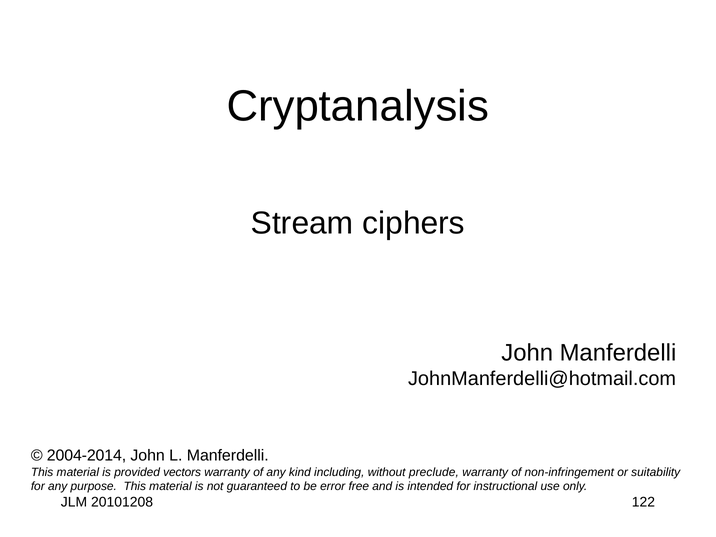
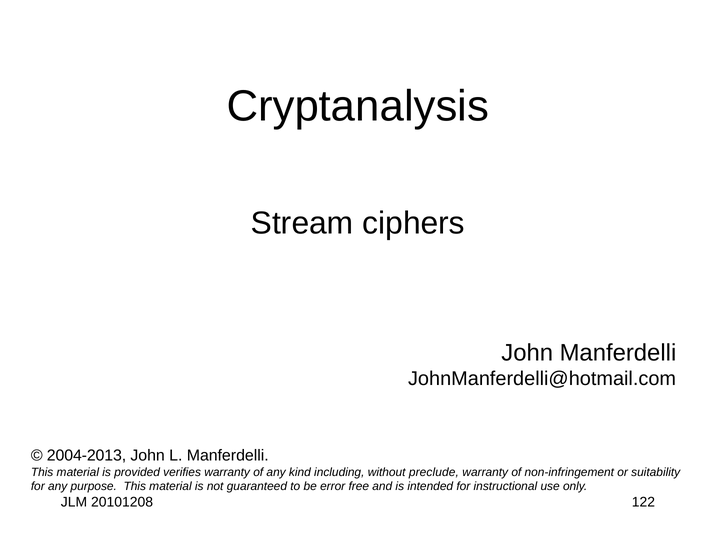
2004-2014: 2004-2014 -> 2004-2013 (87, 456)
vectors: vectors -> verifies (182, 472)
